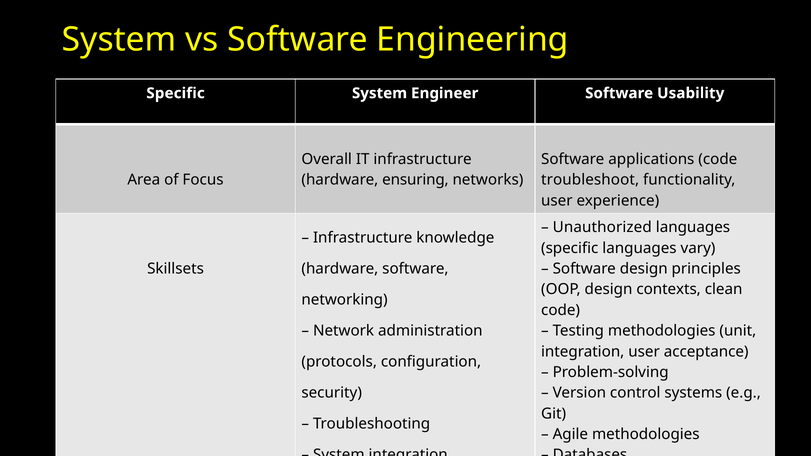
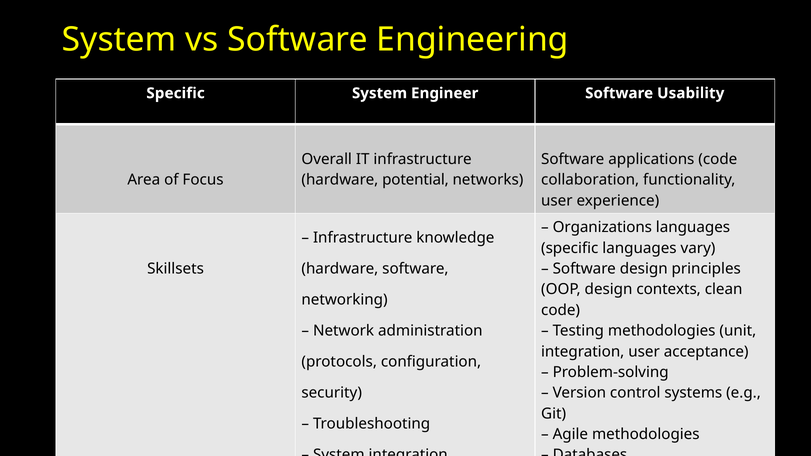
ensuring: ensuring -> potential (415, 180)
troubleshoot: troubleshoot -> collaboration (590, 180)
Unauthorized: Unauthorized -> Organizations (602, 228)
